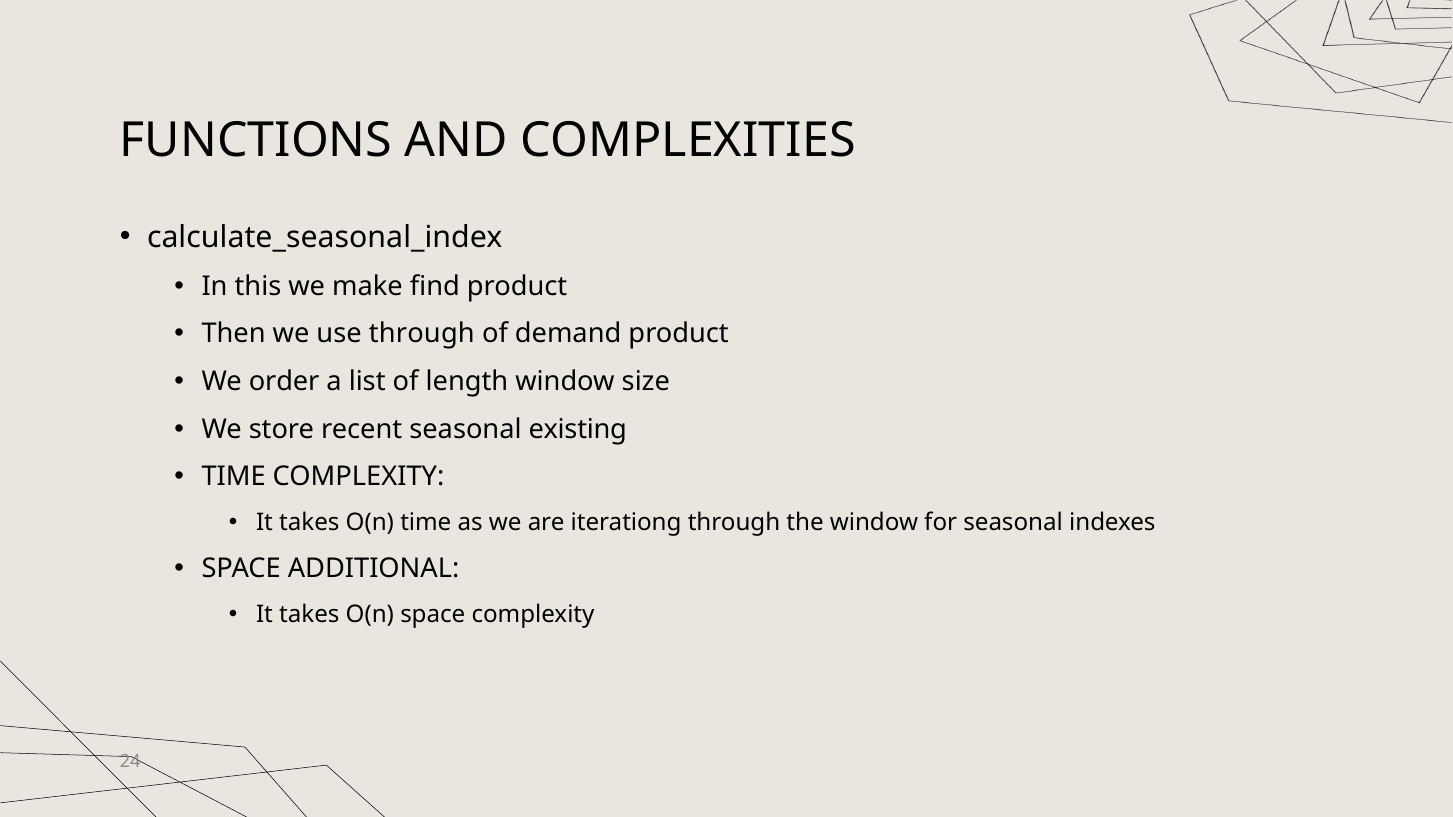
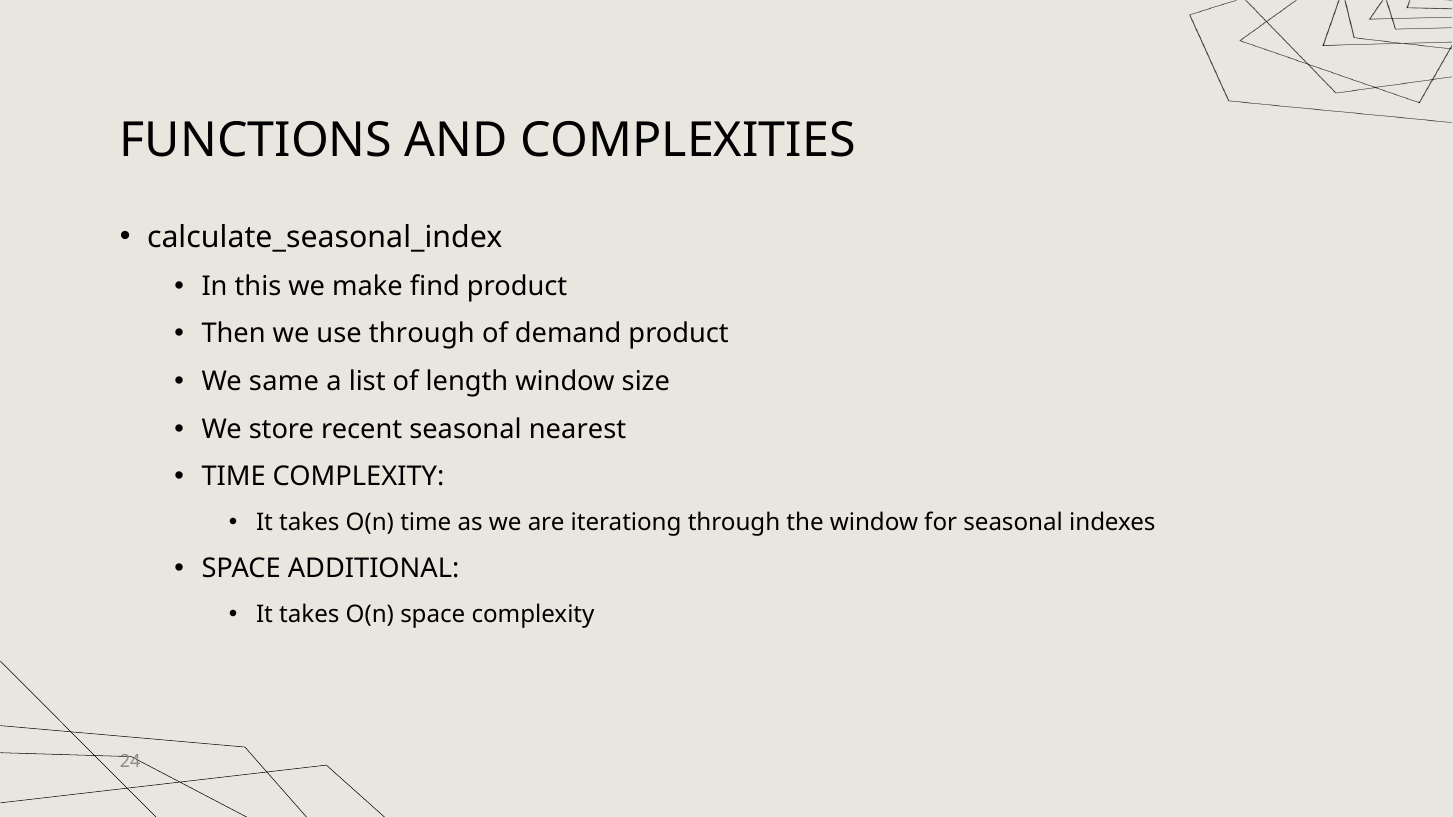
order: order -> same (284, 382)
existing: existing -> nearest (578, 429)
